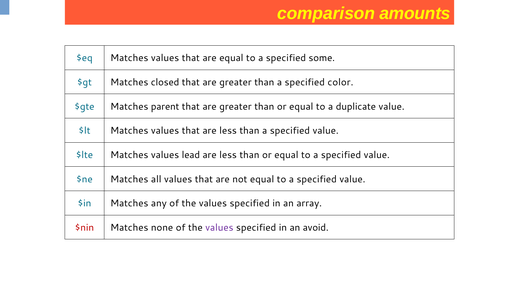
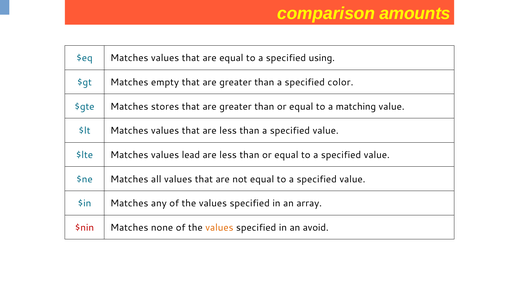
some: some -> using (322, 58)
closed: closed -> empty (165, 82)
parent: parent -> stores (165, 106)
duplicate: duplicate -> matching (356, 106)
values colour: purple -> orange (219, 228)
